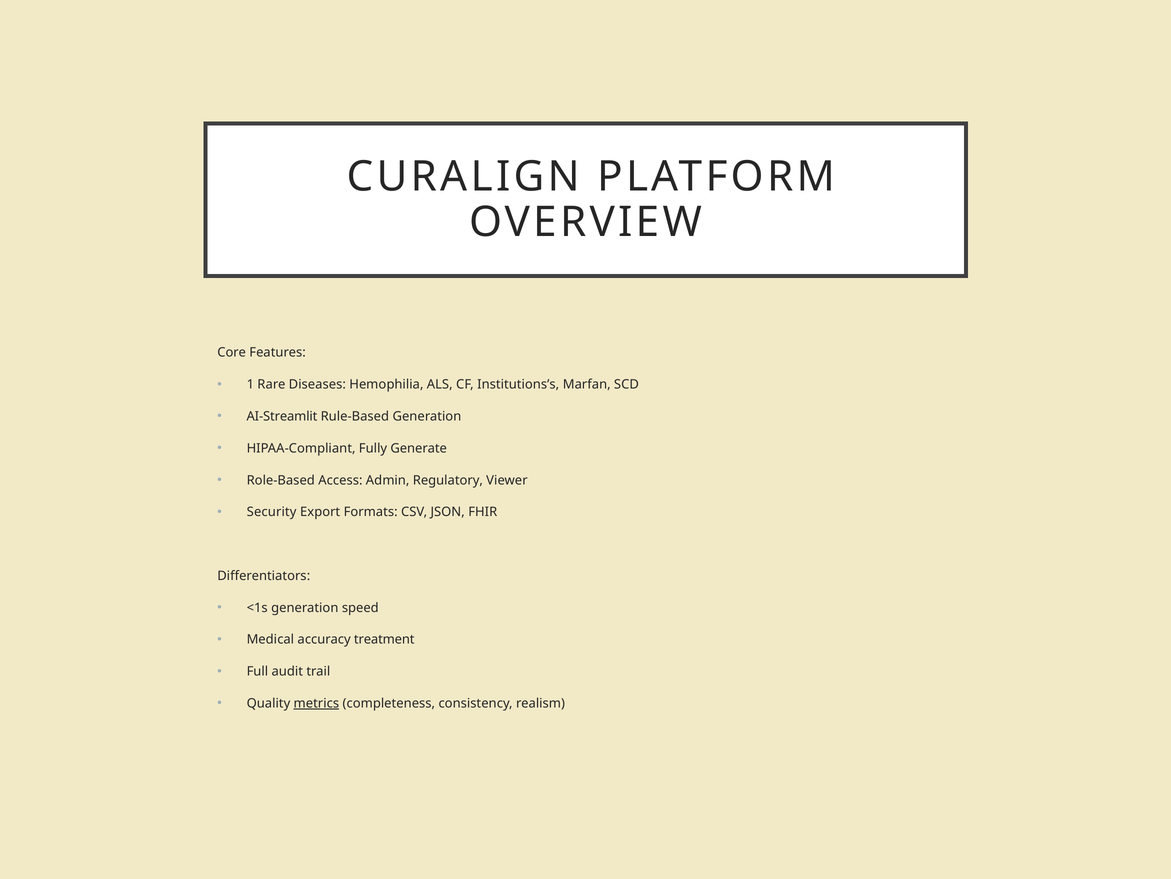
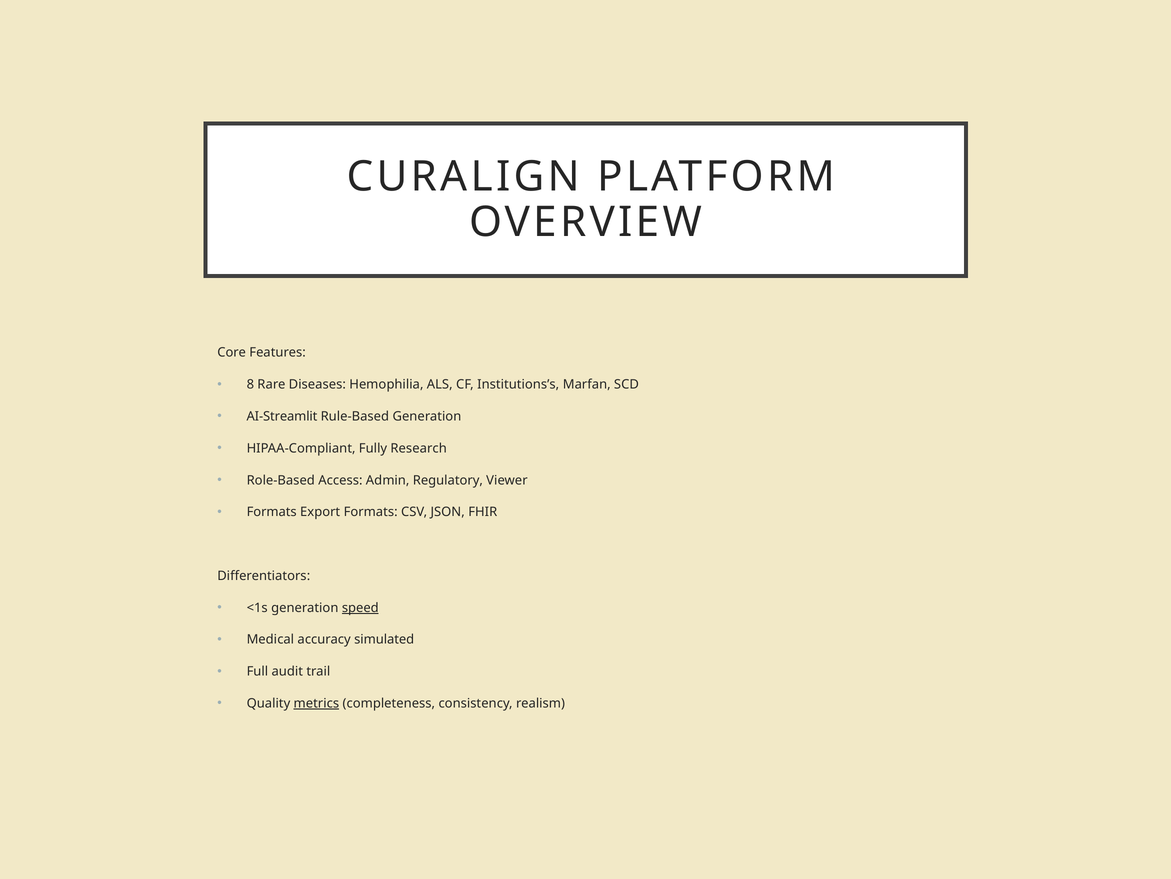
1: 1 -> 8 (250, 384)
Generate: Generate -> Research (419, 448)
Security: Security -> Formats (272, 512)
speed underline: none -> present (360, 607)
treatment: treatment -> simulated (384, 639)
